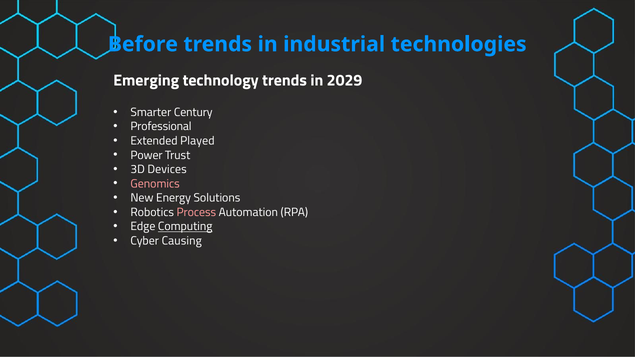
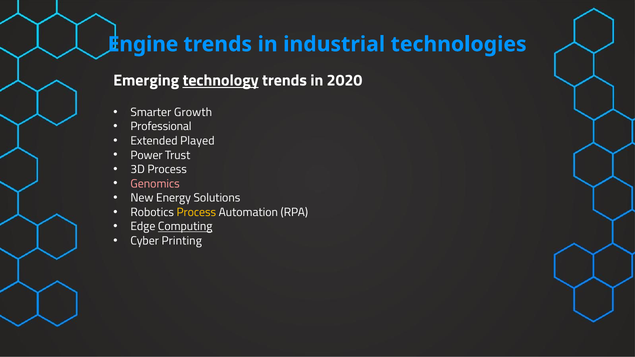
Before: Before -> Engine (143, 44)
technology underline: none -> present (221, 81)
2029: 2029 -> 2020 (345, 81)
Century: Century -> Growth (193, 112)
3D Devices: Devices -> Process (167, 169)
Process colour: pink -> yellow (196, 212)
Causing: Causing -> Printing (182, 241)
